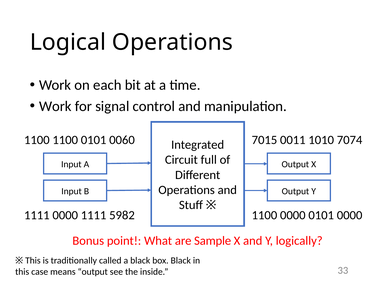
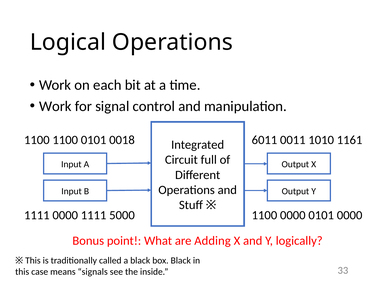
0060: 0060 -> 0018 (122, 140)
7015: 7015 -> 6011 (264, 140)
7074: 7074 -> 1161 (350, 140)
5982: 5982 -> 5000 (122, 216)
Sample: Sample -> Adding (213, 241)
means output: output -> signals (93, 272)
